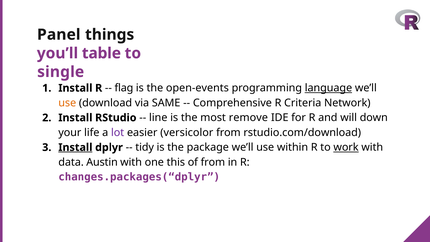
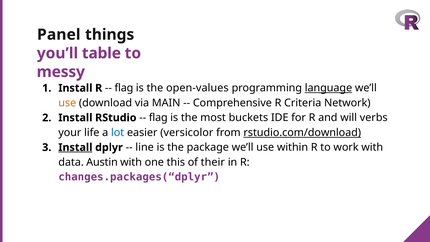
single: single -> messy (61, 72)
open-events: open-events -> open-values (197, 88)
SAME: SAME -> MAIN (166, 103)
line: line -> flag (158, 118)
remove: remove -> buckets (248, 118)
down: down -> verbs (374, 118)
lot colour: purple -> blue (118, 133)
rstudio.com/download underline: none -> present (302, 133)
tidy: tidy -> line (145, 147)
work underline: present -> none (346, 147)
of from: from -> their (213, 162)
